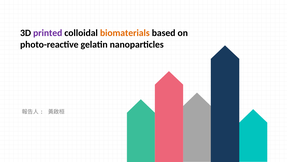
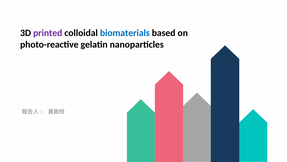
biomaterials colour: orange -> blue (125, 33)
